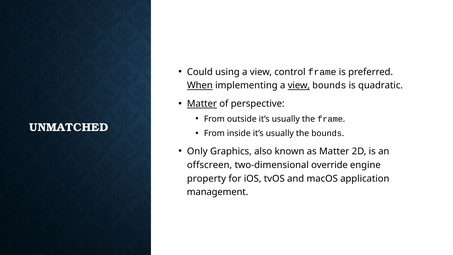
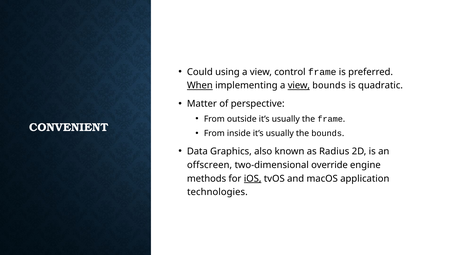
Matter underline: present -> none (202, 104)
UNMATCHED: UNMATCHED -> CONVENIENT (69, 127)
Only: Only -> Data (197, 151)
as Matter: Matter -> Radius (334, 151)
property: property -> methods (207, 178)
iOS underline: none -> present (253, 178)
management: management -> technologies (217, 192)
